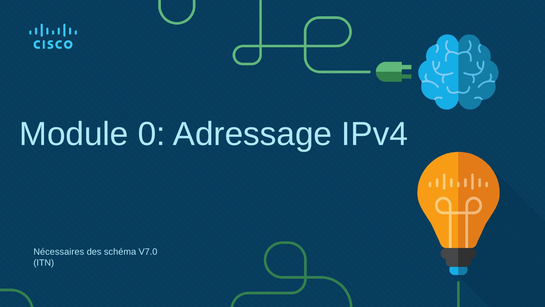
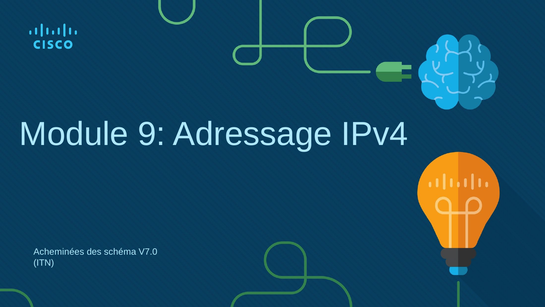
0: 0 -> 9 (152, 134)
Nécessaires: Nécessaires -> Acheminées (59, 251)
